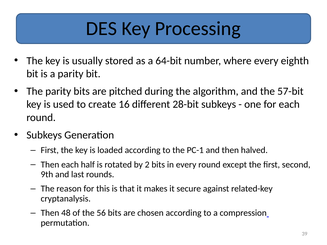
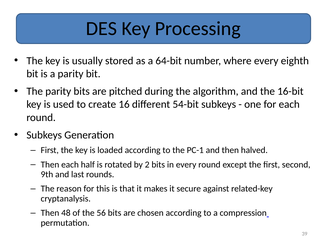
57-bit: 57-bit -> 16-bit (290, 91)
28-bit: 28-bit -> 54-bit (186, 104)
